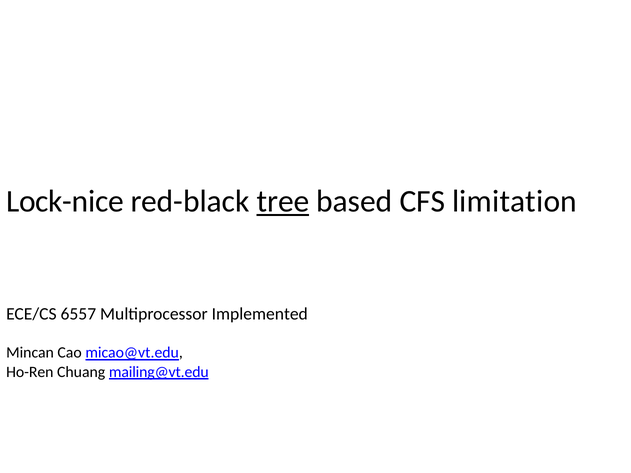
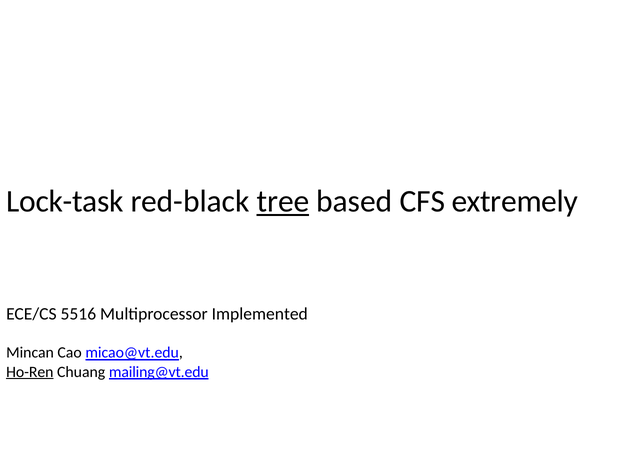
Lock-nice: Lock-nice -> Lock-task (65, 201)
limitation: limitation -> extremely (515, 201)
6557: 6557 -> 5516 (78, 314)
Ho-Ren underline: none -> present (30, 372)
